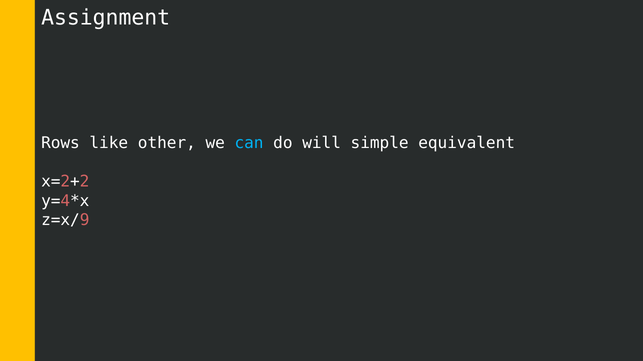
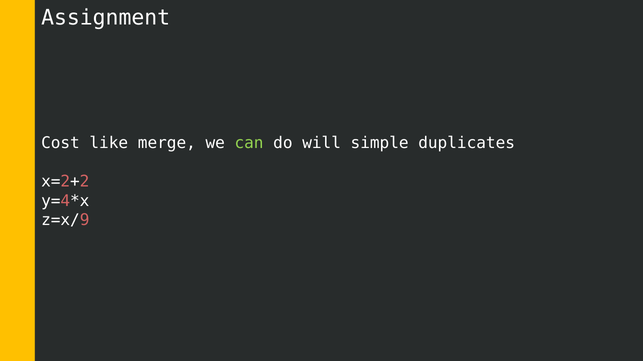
Rows: Rows -> Cost (60, 143)
other: other -> merge (167, 143)
can colour: light blue -> light green (249, 143)
equivalent: equivalent -> duplicates (467, 143)
